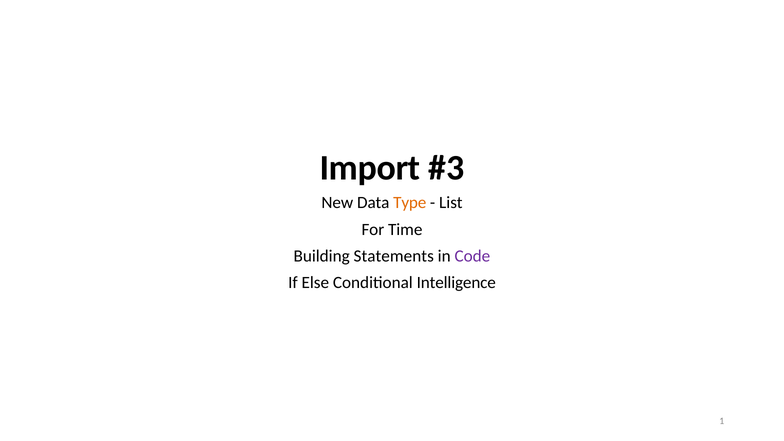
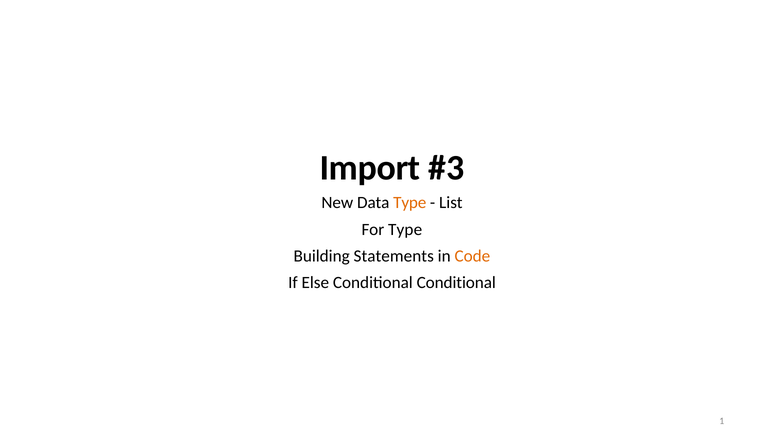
For Time: Time -> Type (405, 229)
Code colour: purple -> orange (472, 256)
Conditional Intelligence: Intelligence -> Conditional (456, 283)
